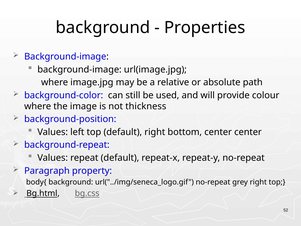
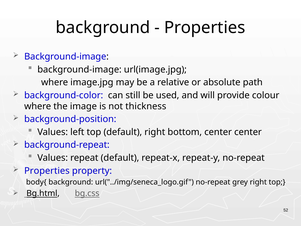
Paragraph: Paragraph -> Properties (47, 171)
